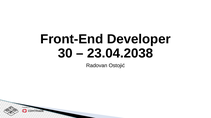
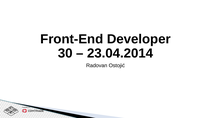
23.04.2038: 23.04.2038 -> 23.04.2014 (120, 54)
